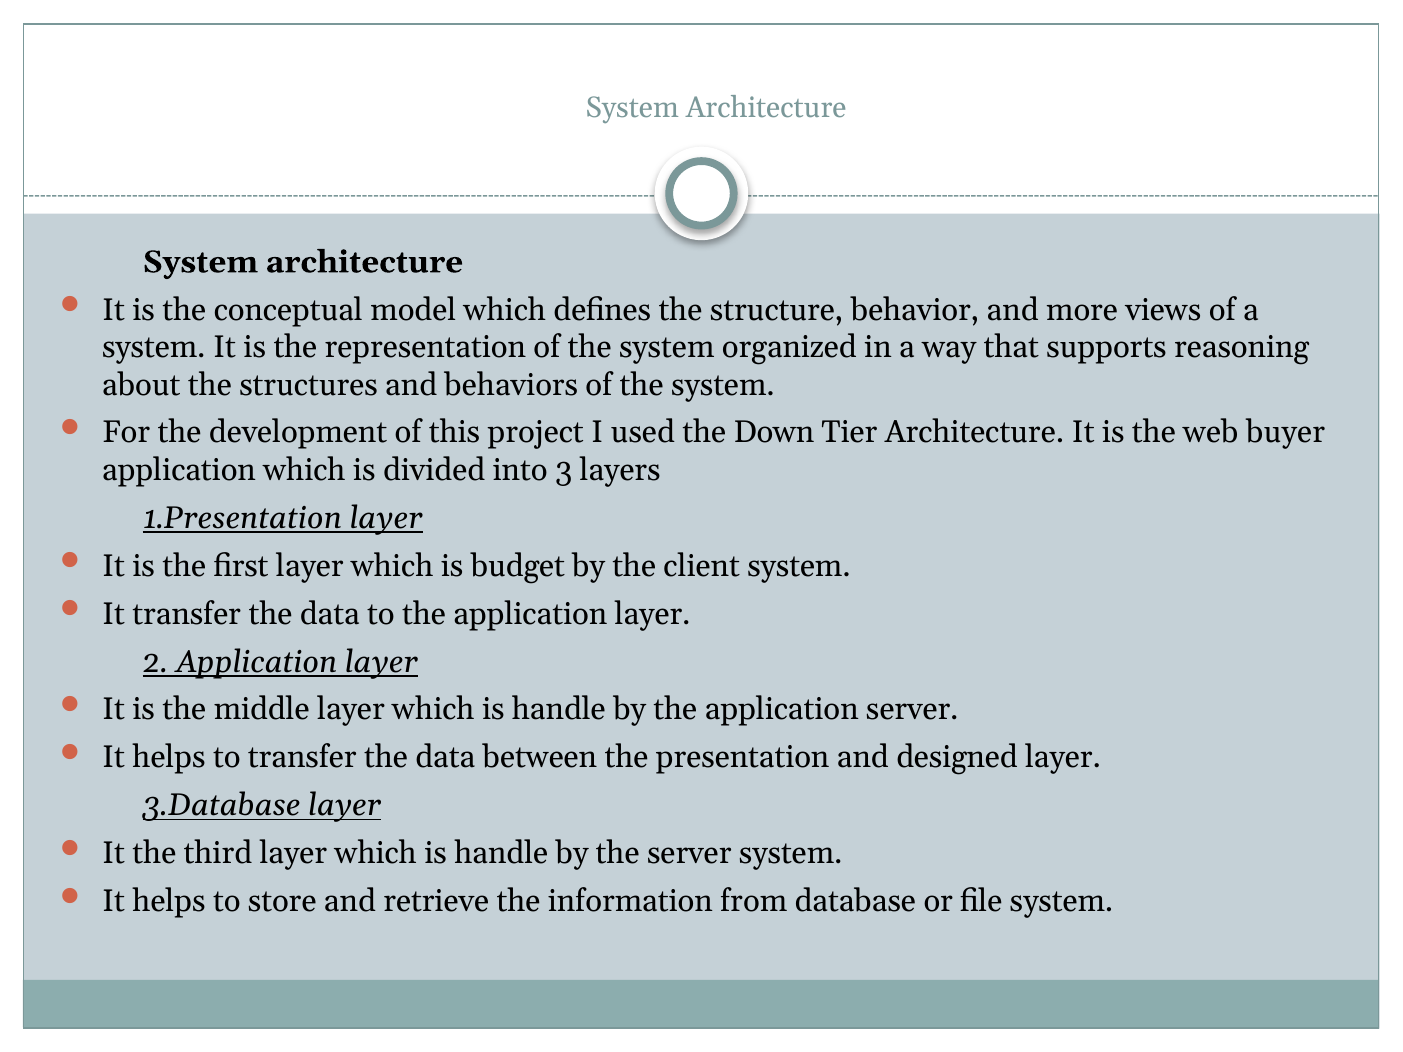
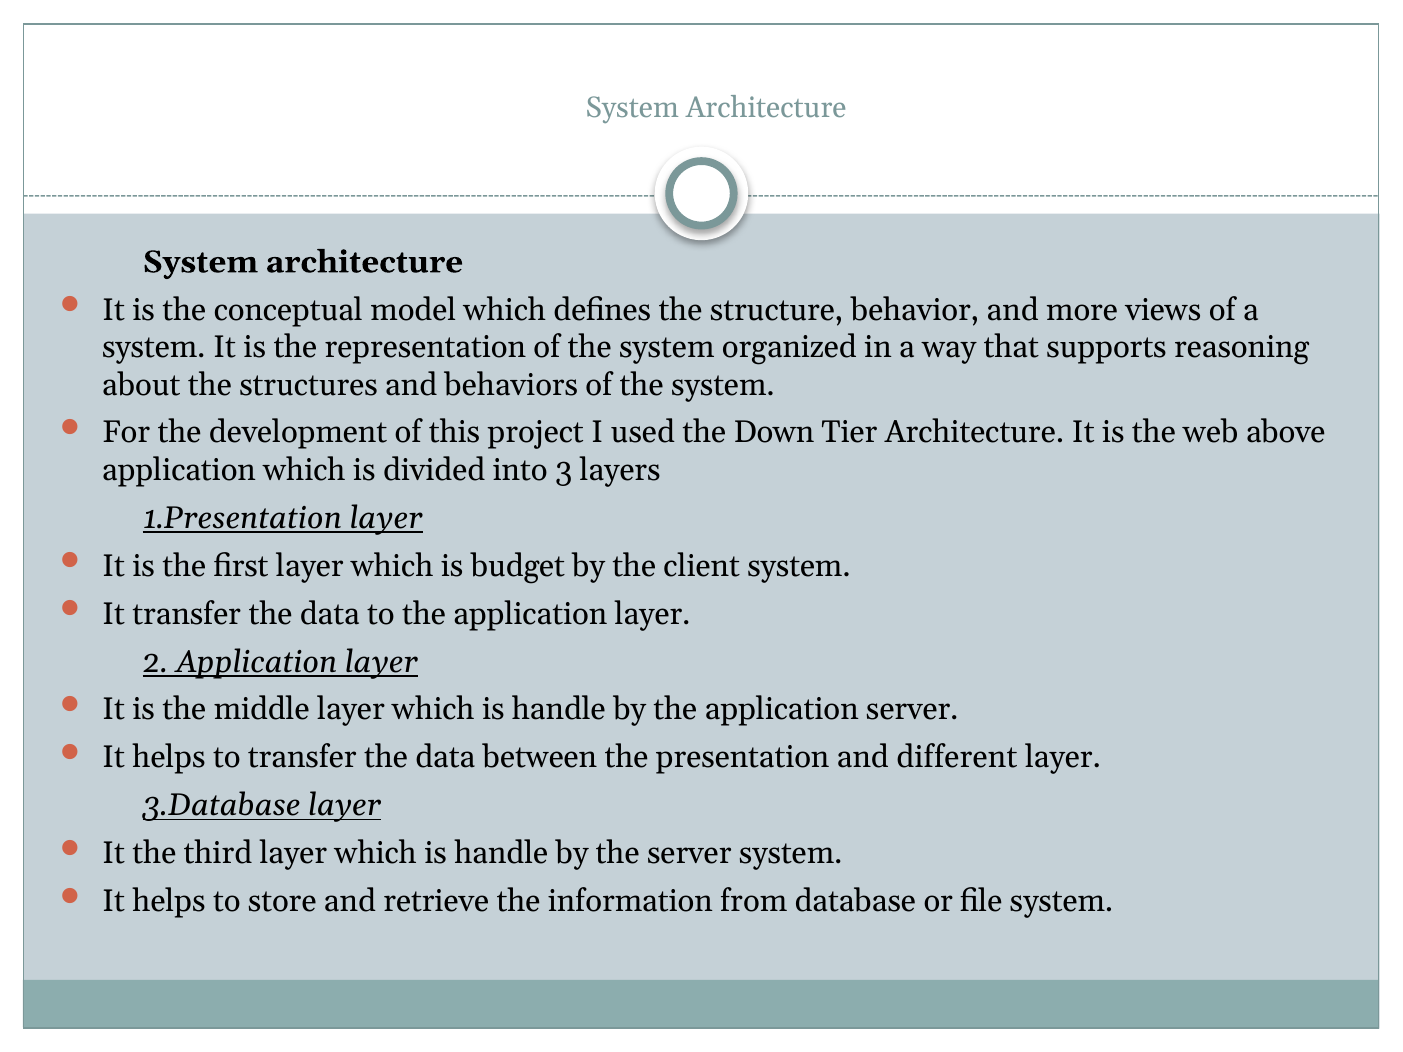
buyer: buyer -> above (1286, 433)
designed: designed -> different (957, 758)
